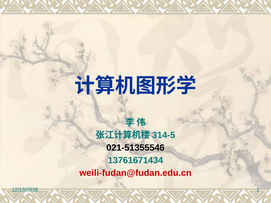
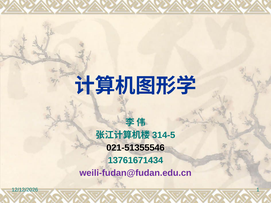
weili-fudan@fudan.edu.cn colour: red -> purple (135, 173)
